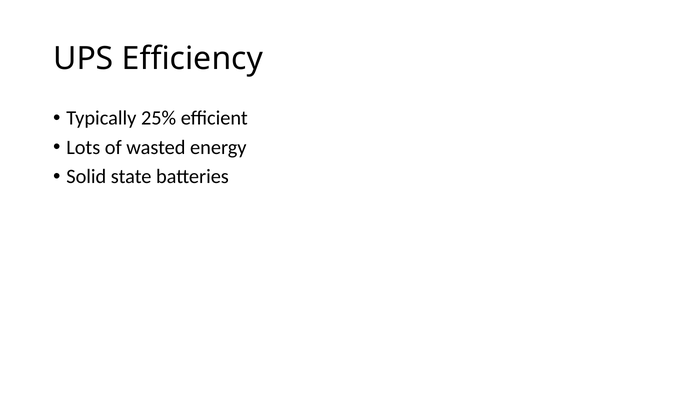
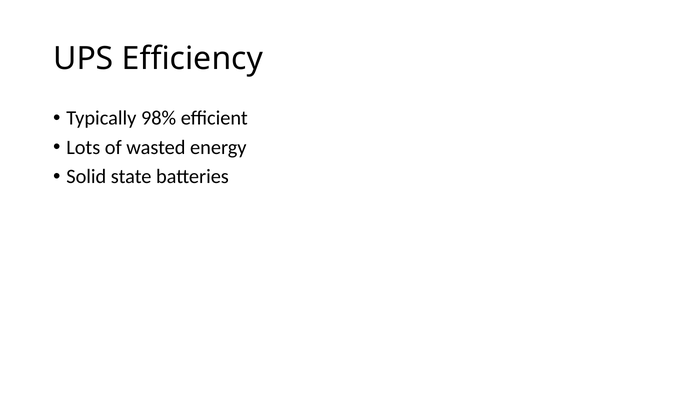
25%: 25% -> 98% (159, 118)
